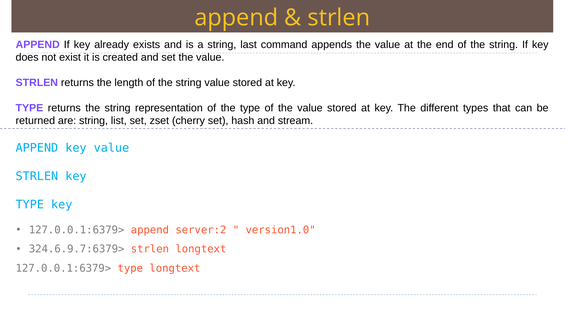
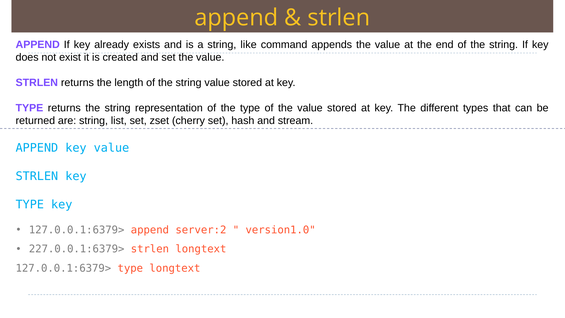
last: last -> like (249, 44)
324.6.9.7:6379>: 324.6.9.7:6379> -> 227.0.0.1:6379> (77, 249)
